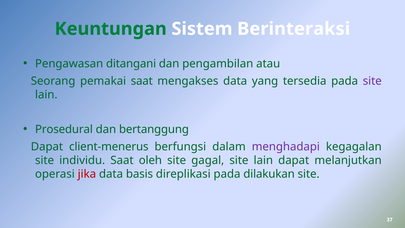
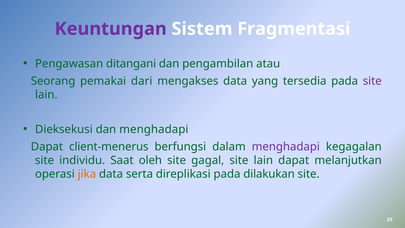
Keuntungan colour: green -> purple (111, 29)
Berinteraksi: Berinteraksi -> Fragmentasi (294, 29)
pemakai saat: saat -> dari (142, 81)
Prosedural: Prosedural -> Dieksekusi (64, 130)
dan bertanggung: bertanggung -> menghadapi (154, 130)
jika colour: red -> orange (87, 174)
basis: basis -> serta (139, 174)
